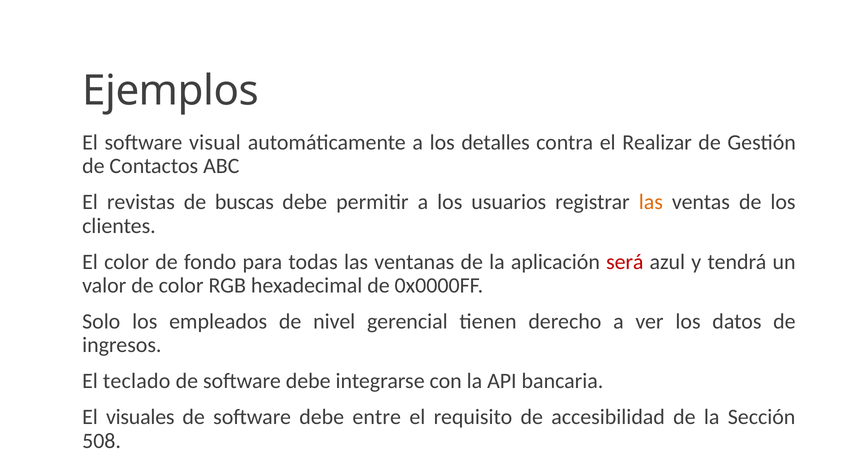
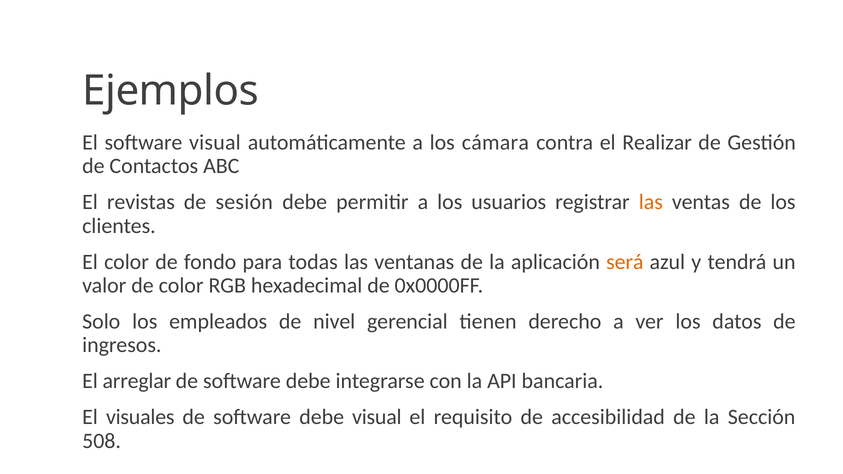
detalles: detalles -> cámara (495, 143)
buscas: buscas -> sesión (244, 202)
será colour: red -> orange (625, 262)
teclado: teclado -> arreglar (137, 381)
debe entre: entre -> visual (377, 417)
